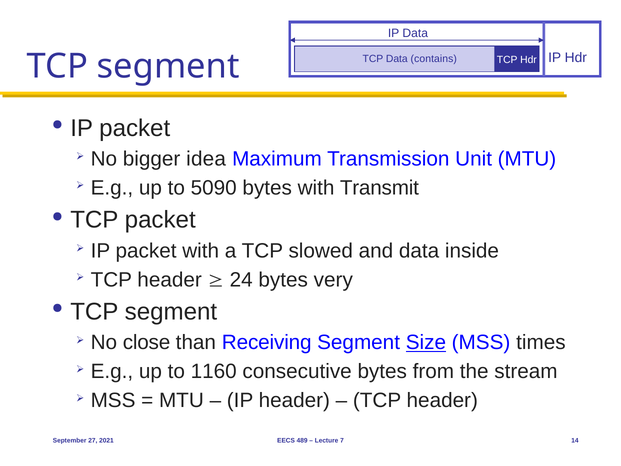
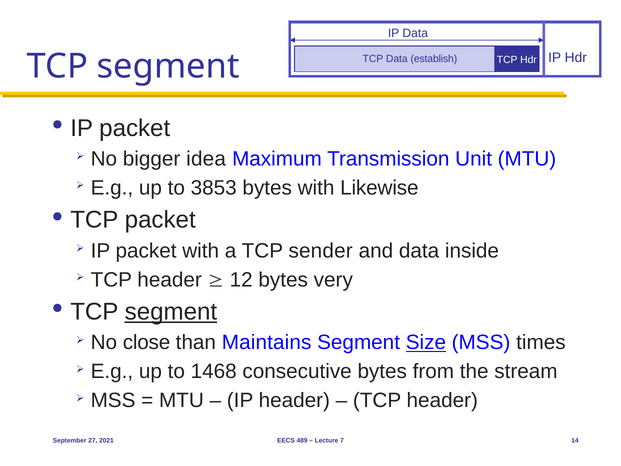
contains: contains -> establish (434, 59)
5090: 5090 -> 3853 (214, 188)
Transmit: Transmit -> Likewise (379, 188)
slowed: slowed -> sender (321, 251)
24: 24 -> 12 (241, 280)
segment underline: none -> present (171, 312)
Receiving: Receiving -> Maintains (267, 342)
1160: 1160 -> 1468 (214, 371)
